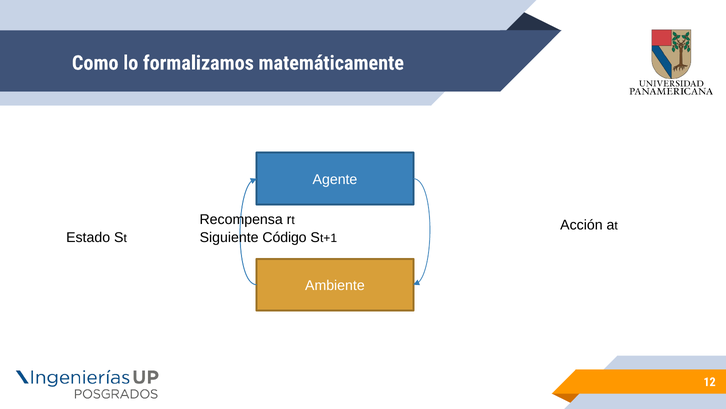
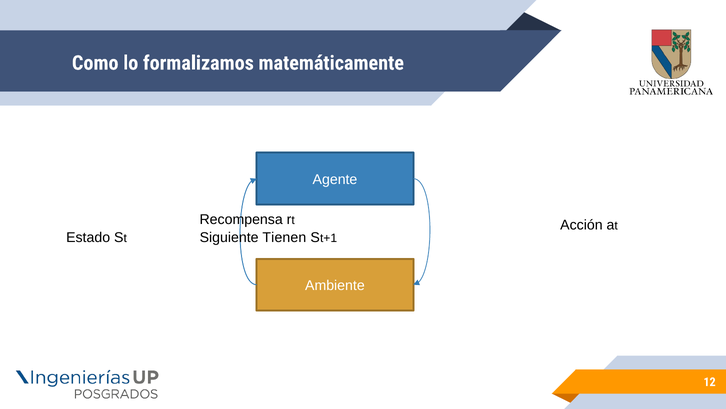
Código: Código -> Tienen (284, 237)
